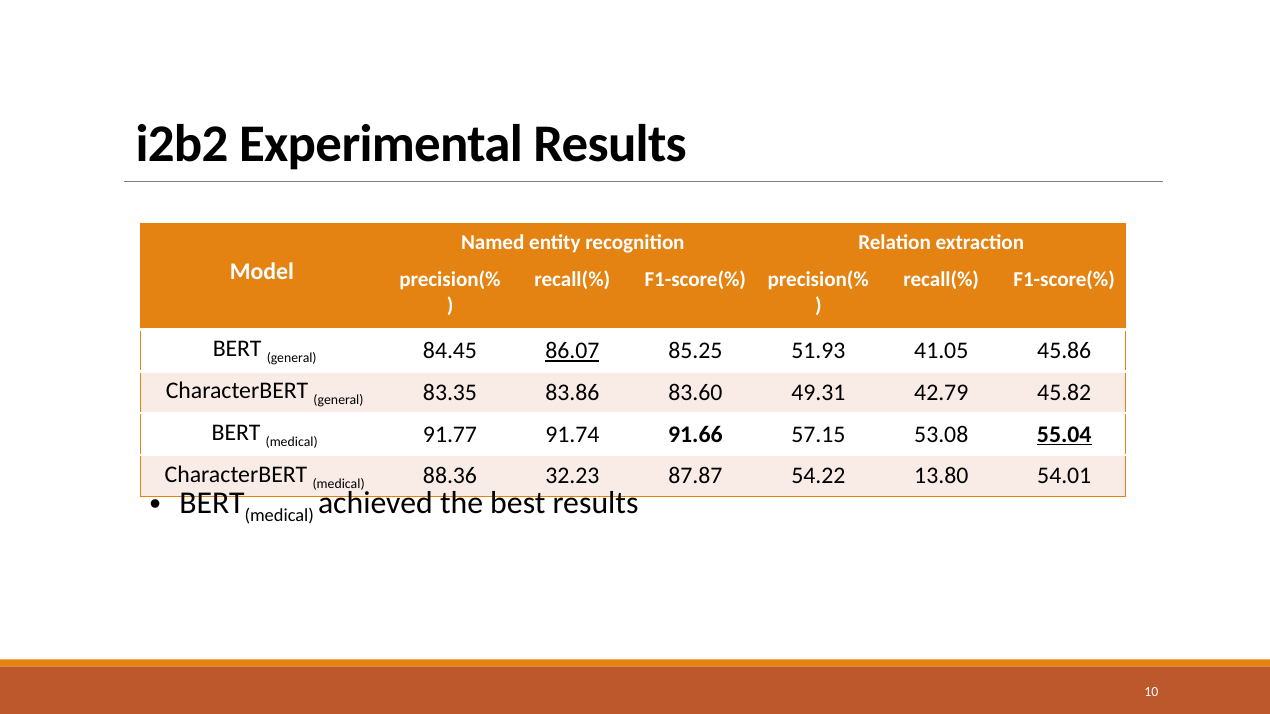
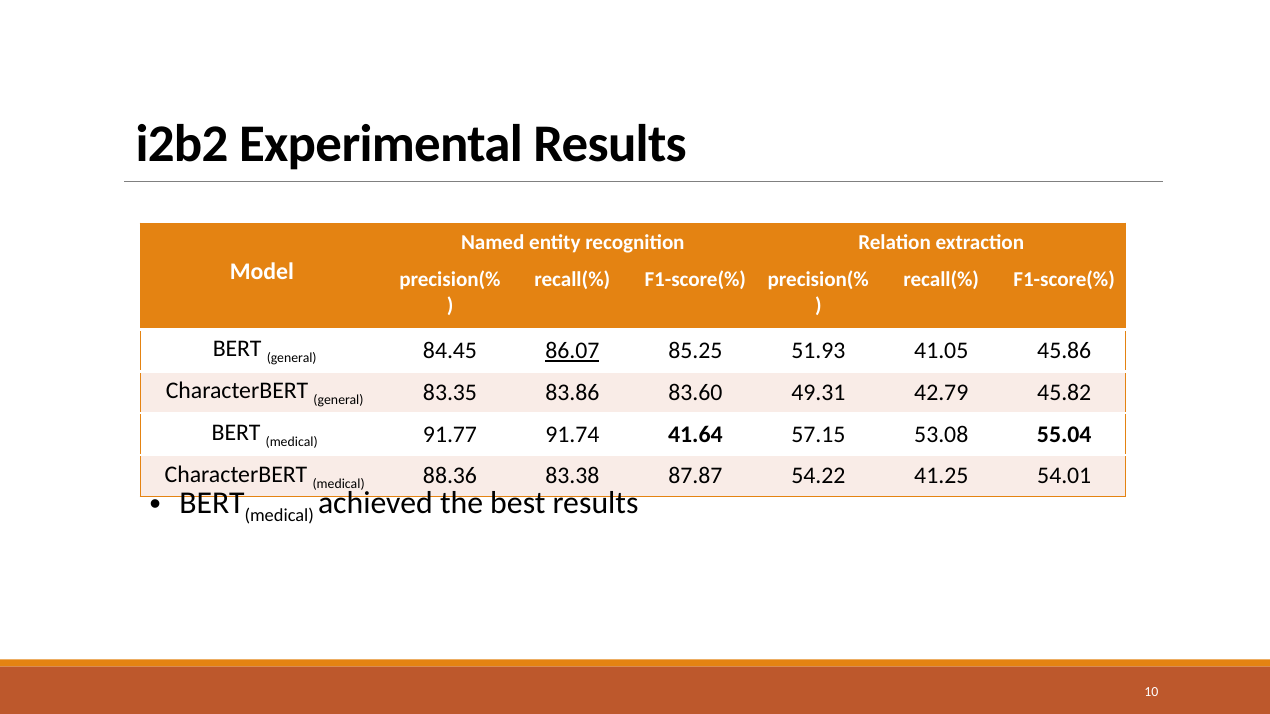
91.66: 91.66 -> 41.64 (695, 435)
55.04 underline: present -> none (1064, 435)
32.23: 32.23 -> 83.38 (572, 476)
13.80: 13.80 -> 41.25 (941, 476)
